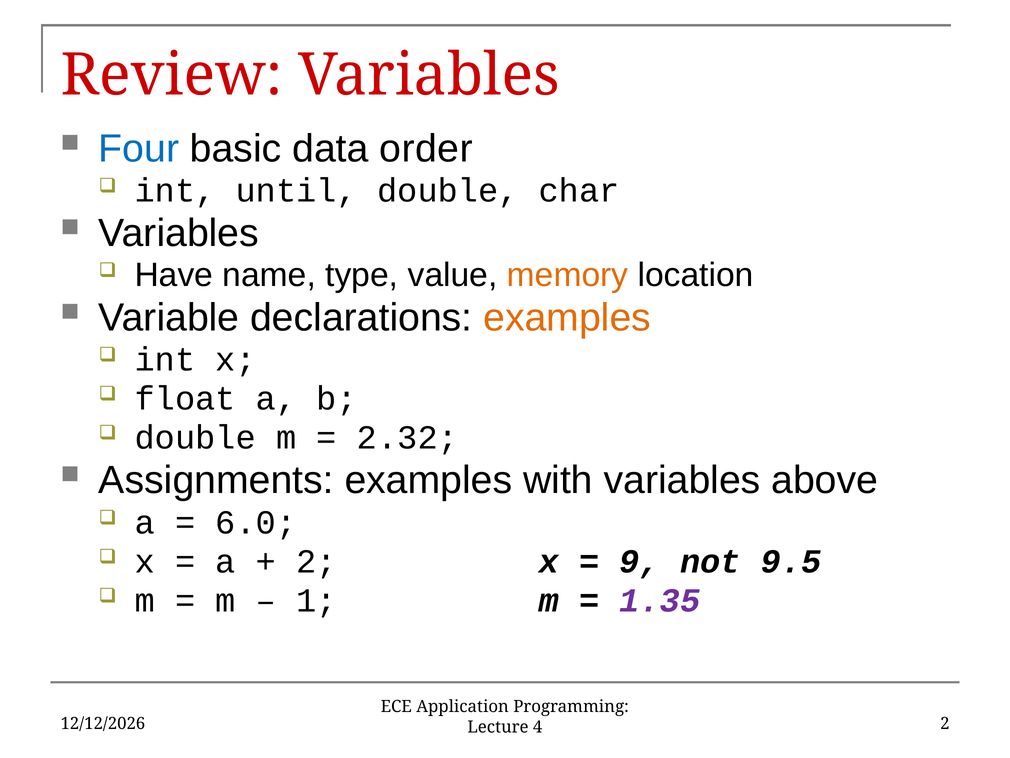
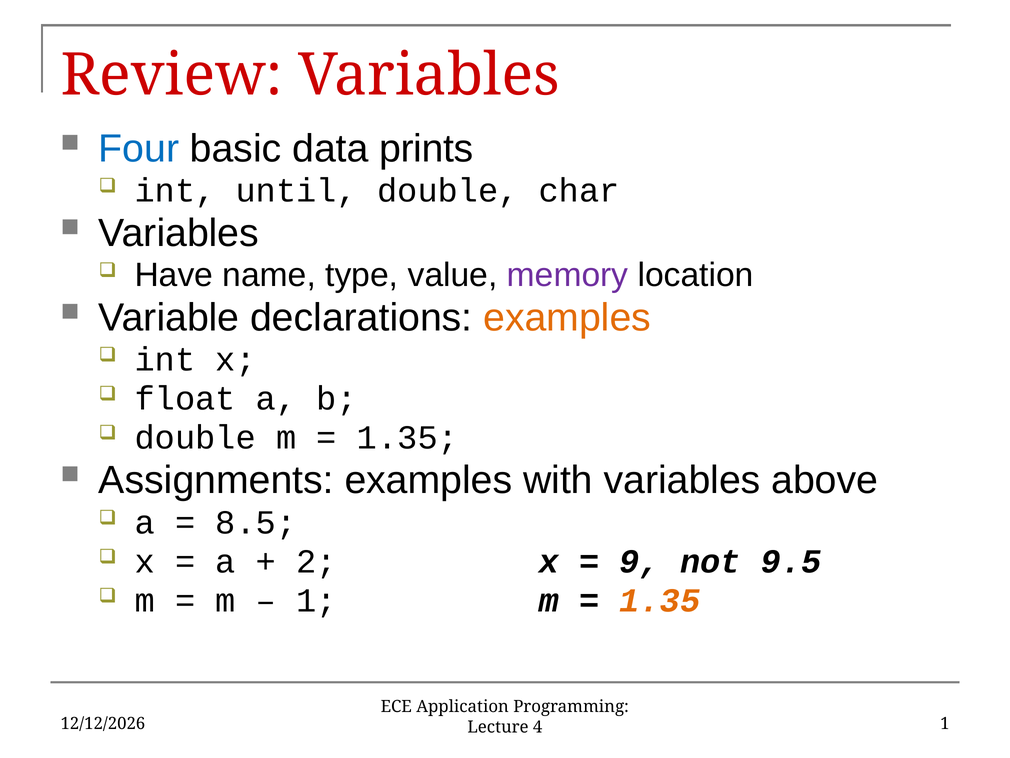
order: order -> prints (426, 148)
memory colour: orange -> purple (568, 275)
2.32: 2.32 -> 1.35 (407, 438)
6.0: 6.0 -> 8.5 (256, 522)
1.35 colour: purple -> orange (660, 600)
4 2: 2 -> 1 (945, 723)
